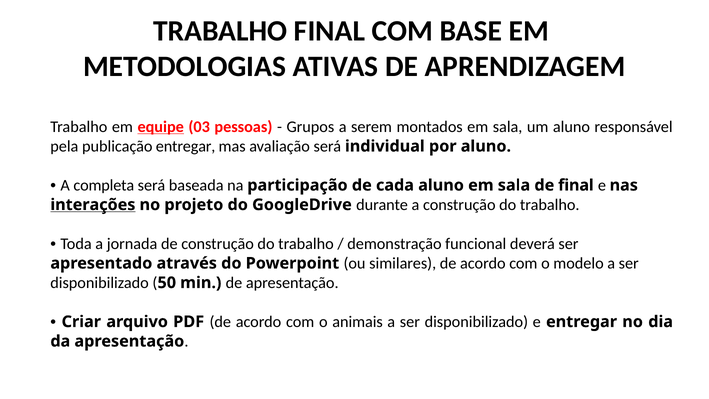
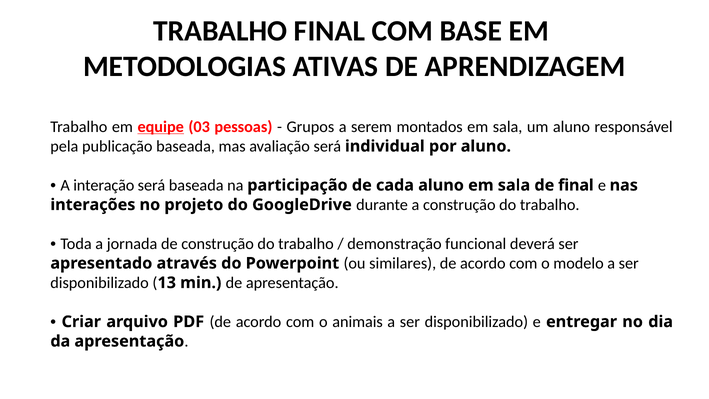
publicação entregar: entregar -> baseada (186, 146)
completa: completa -> interação (104, 185)
interações underline: present -> none (93, 205)
50: 50 -> 13 (167, 283)
